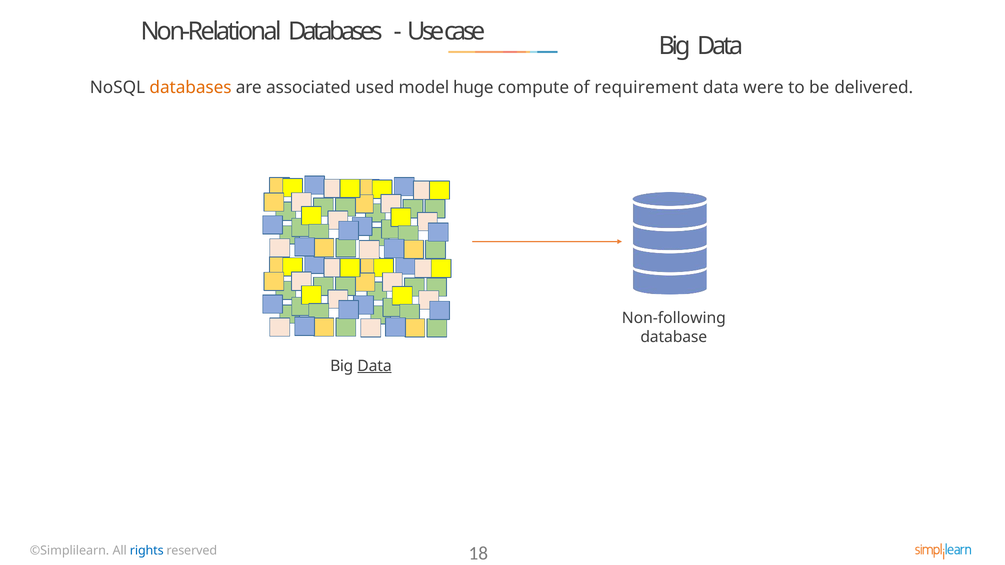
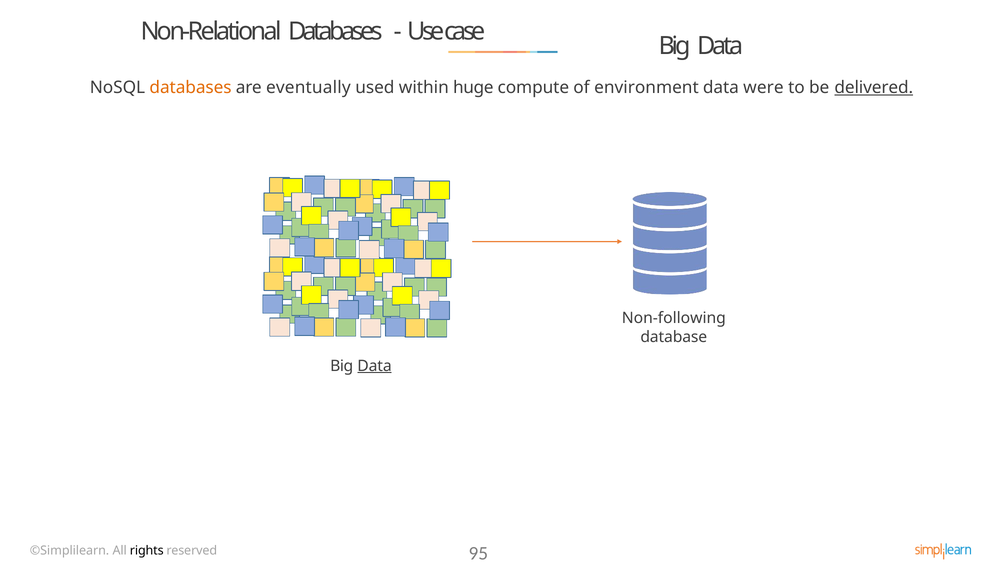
associated: associated -> eventually (308, 88)
model: model -> within (424, 88)
requirement: requirement -> environment (646, 88)
delivered underline: none -> present (874, 88)
rights colour: blue -> black (147, 551)
18: 18 -> 95 (478, 554)
